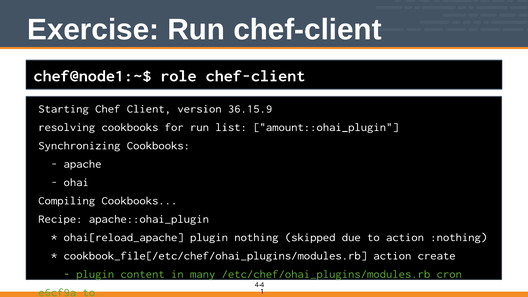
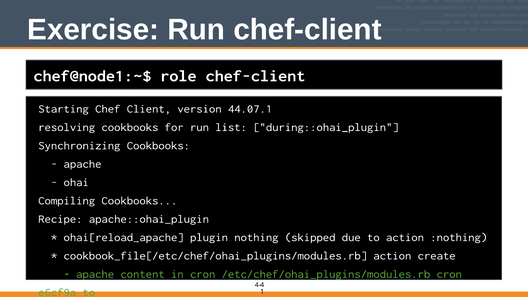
36.15.9: 36.15.9 -> 44.07.1 (250, 109)
amount::ohai_plugin: amount::ohai_plugin -> during::ohai_plugin (326, 127)
plugin: plugin -> apache (95, 274)
in many: many -> cron (203, 274)
